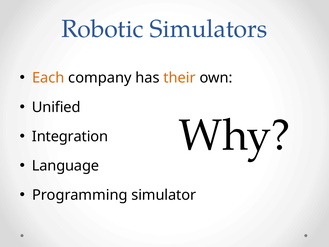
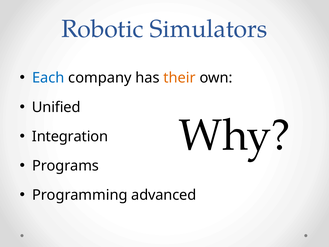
Each colour: orange -> blue (48, 78)
Language: Language -> Programs (65, 166)
simulator: simulator -> advanced (164, 195)
